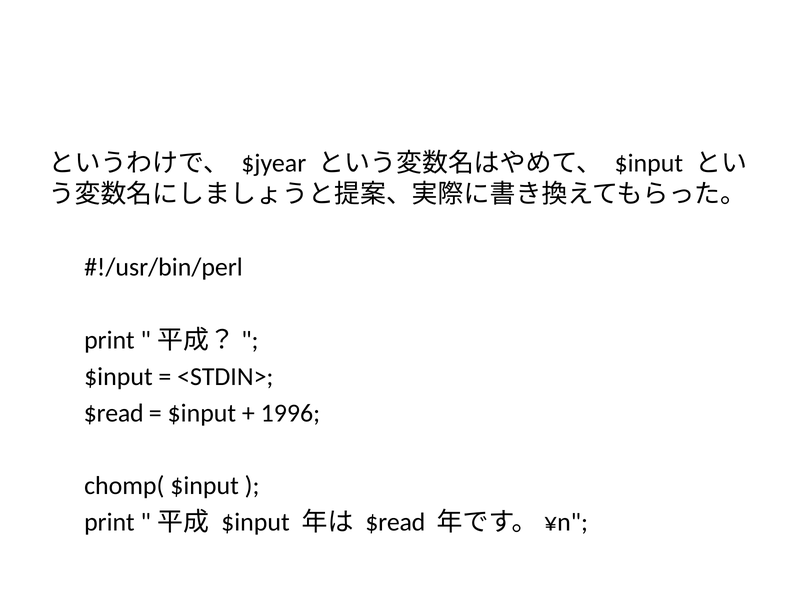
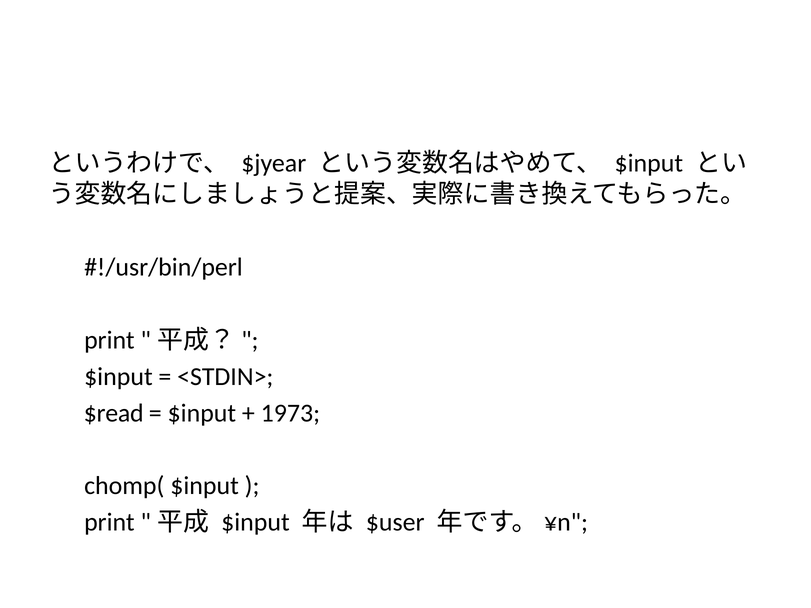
1996: 1996 -> 1973 (290, 413)
$read: $read -> $user (395, 523)
